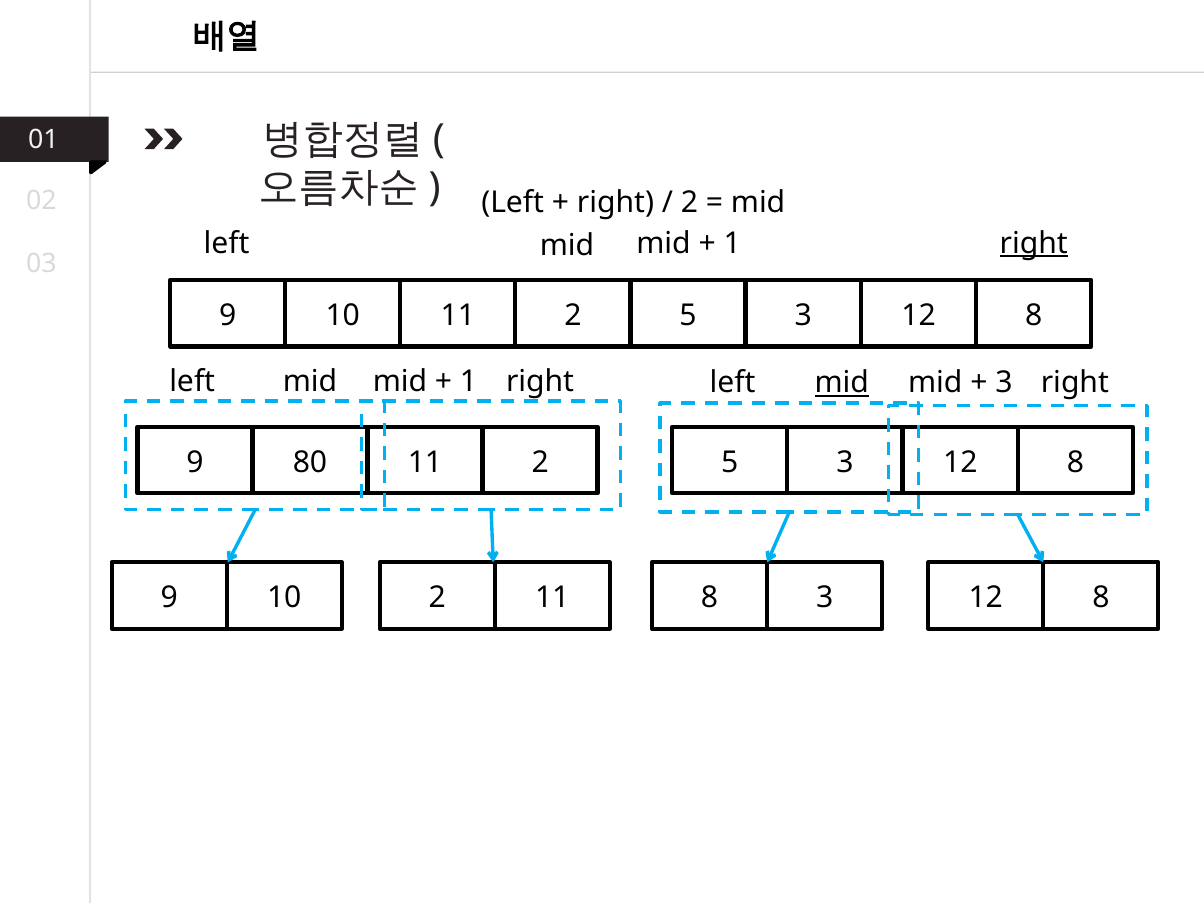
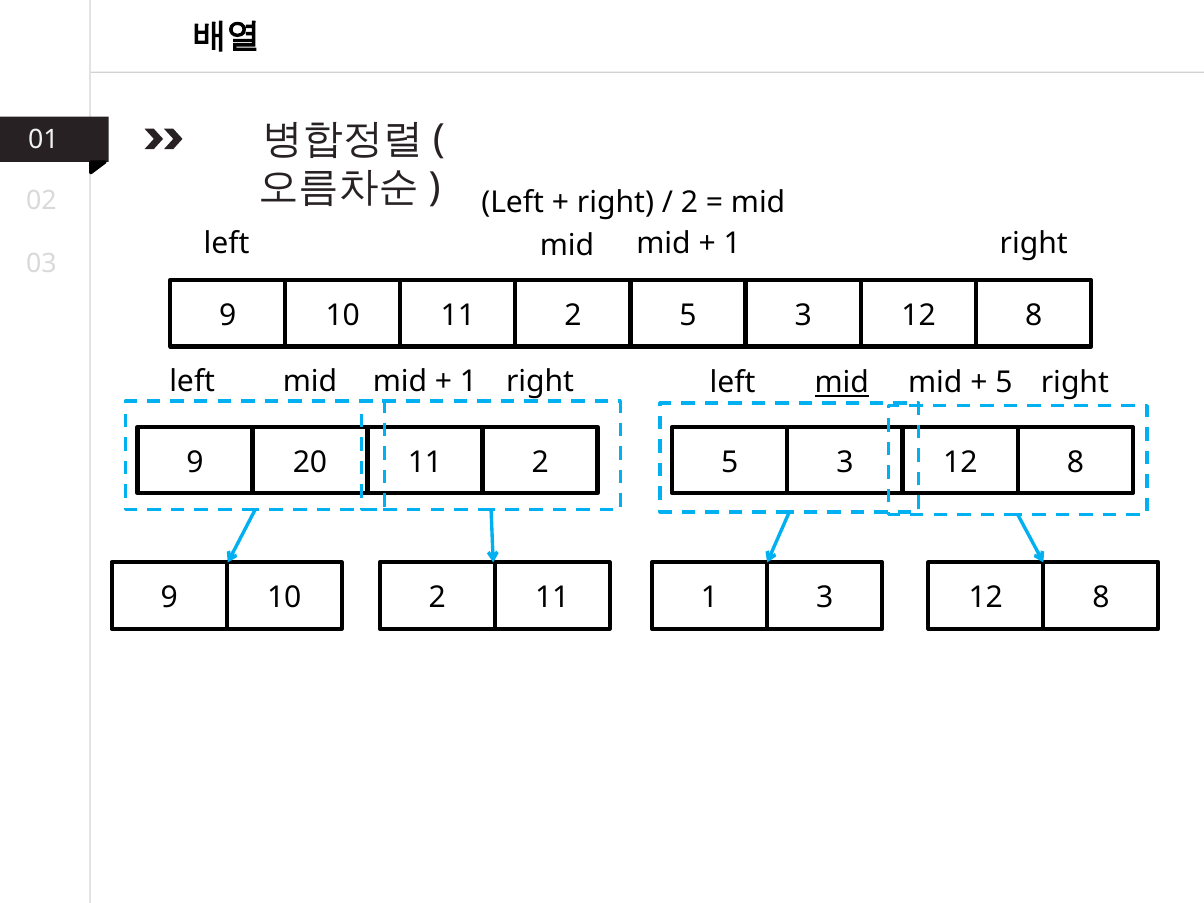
right underline: present -> none (1034, 243)
3: 3 -> 5 (1004, 383)
80: 80 -> 20 (310, 462)
11 8: 8 -> 1 (710, 598)
